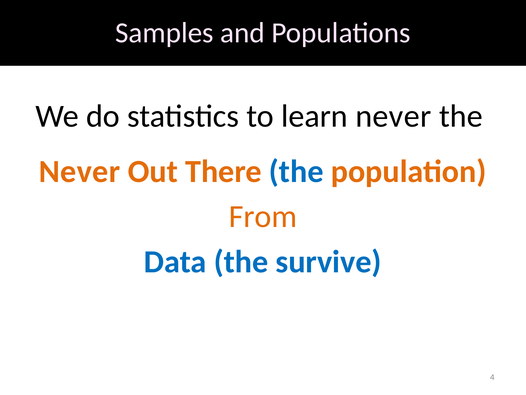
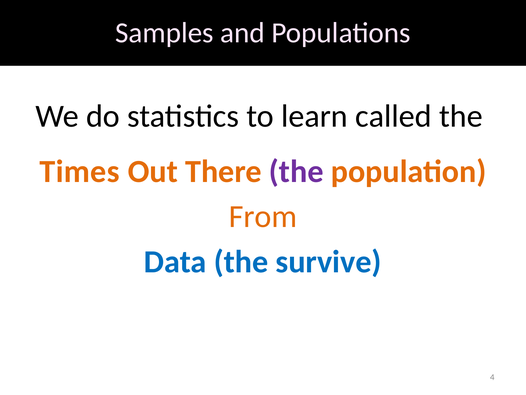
learn never: never -> called (393, 116)
Never: Never -> Times (80, 171)
the colour: blue -> purple (296, 171)
